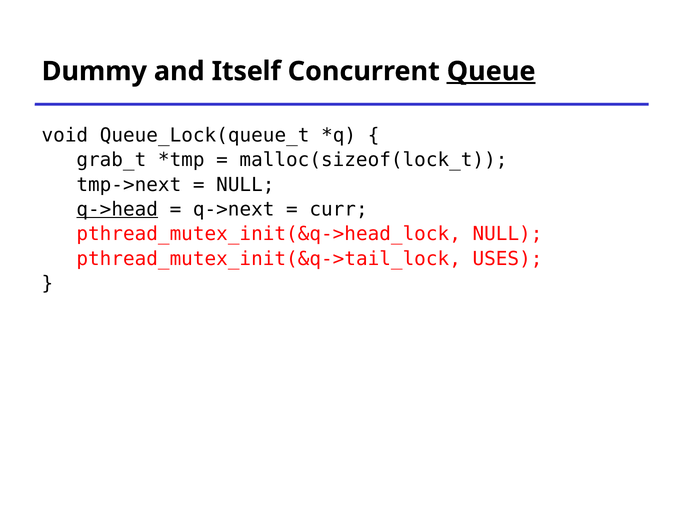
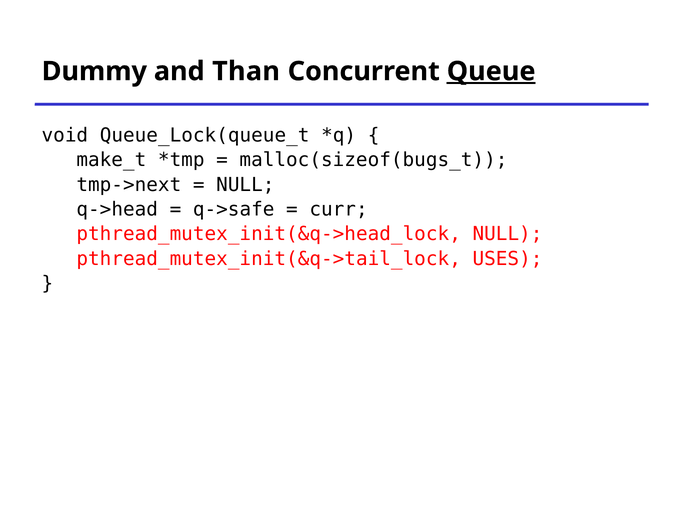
Itself: Itself -> Than (246, 71)
grab_t: grab_t -> make_t (111, 160)
malloc(sizeof(lock_t: malloc(sizeof(lock_t -> malloc(sizeof(bugs_t (373, 160)
q->head underline: present -> none (117, 209)
q->next: q->next -> q->safe (234, 209)
